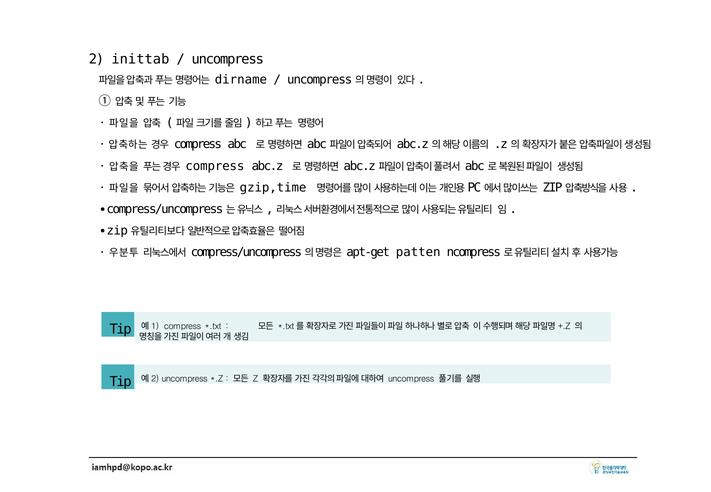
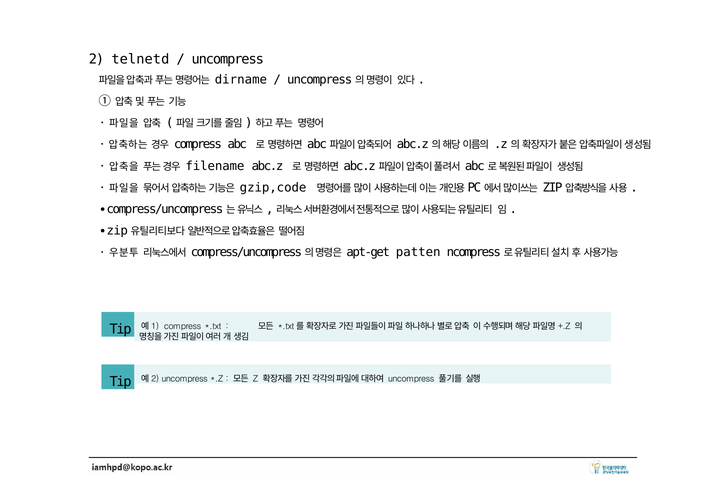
inittab: inittab -> telnetd (140, 59)
compress: compress -> filename (215, 166)
gzip,time: gzip,time -> gzip,code (273, 188)
